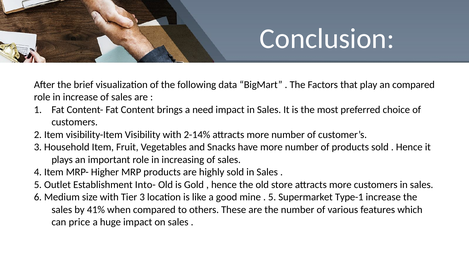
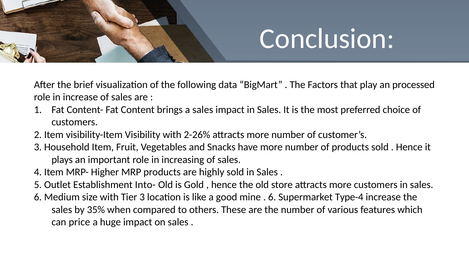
an compared: compared -> processed (414, 85)
a need: need -> sales (203, 110)
2-14%: 2-14% -> 2-26% (197, 135)
5: 5 -> 6 (272, 197)
Type-1: Type-1 -> Type-4 (349, 197)
41%: 41% -> 35% (96, 210)
